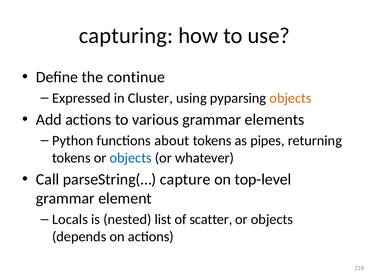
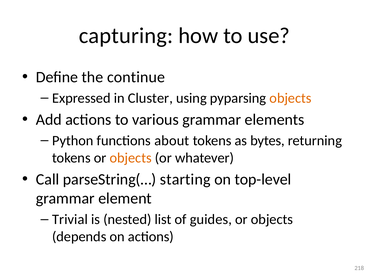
pipes: pipes -> bytes (267, 140)
objects colour: blue -> orange (131, 158)
capture: capture -> starting (185, 179)
Locals: Locals -> Trivial (70, 219)
scatter: scatter -> guides (211, 219)
